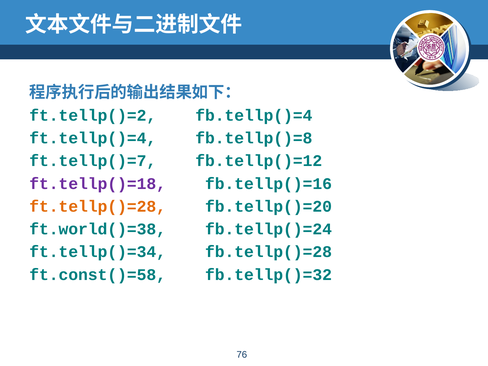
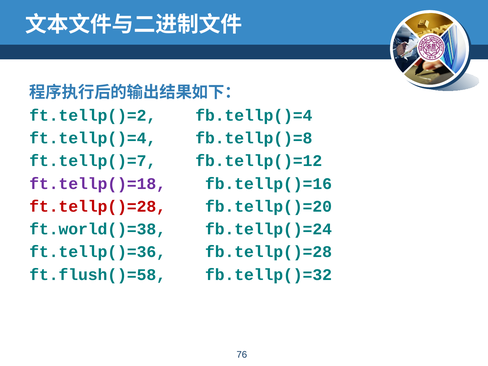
ft.tellp()=28 colour: orange -> red (98, 206)
ft.tellp()=34: ft.tellp()=34 -> ft.tellp()=36 (98, 252)
ft.const()=58: ft.const()=58 -> ft.flush()=58 (98, 275)
